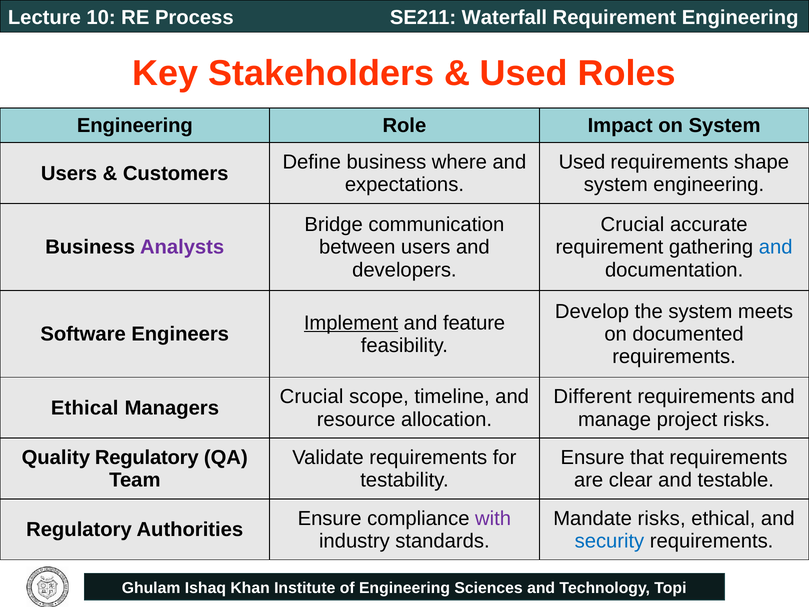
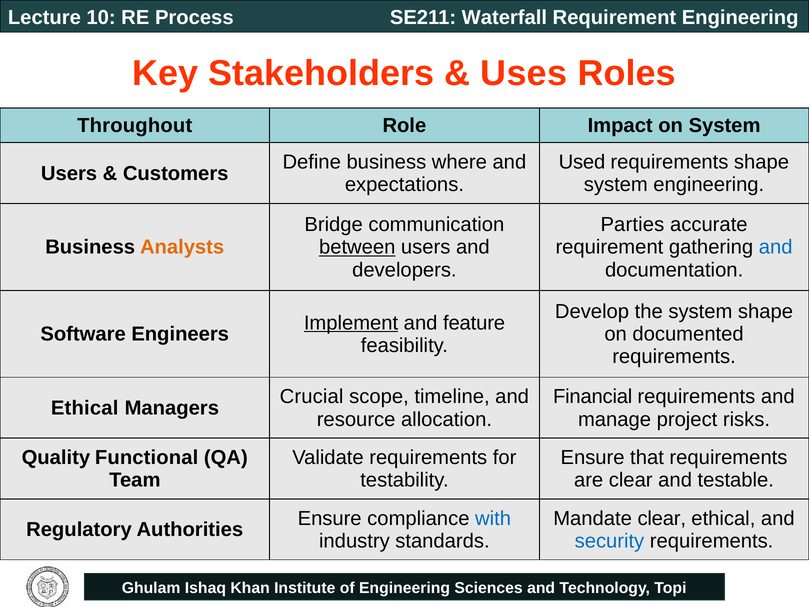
Used: Used -> Uses (524, 73)
Engineering: Engineering -> Throughout (135, 126)
Crucial: Crucial -> Parties (632, 225)
Analysts colour: purple -> orange (182, 247)
between underline: none -> present (357, 247)
system meets: meets -> shape (765, 311)
Different: Different -> Financial (593, 397)
Quality Regulatory: Regulatory -> Functional (147, 457)
with colour: purple -> blue (493, 518)
Mandate risks: risks -> clear (662, 518)
